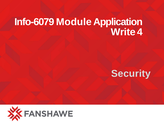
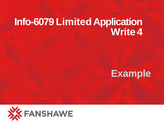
Module: Module -> Limited (74, 22)
Security: Security -> Example (131, 74)
